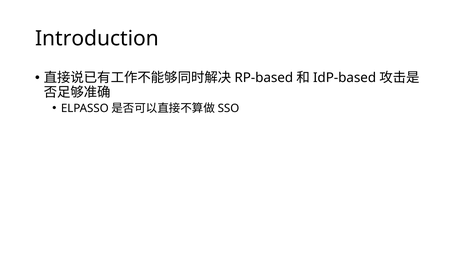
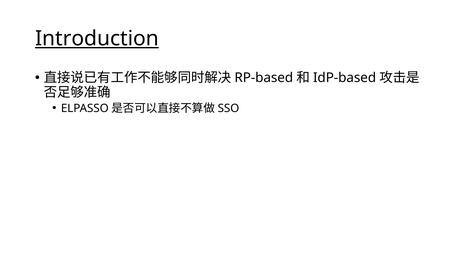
Introduction underline: none -> present (97, 39)
